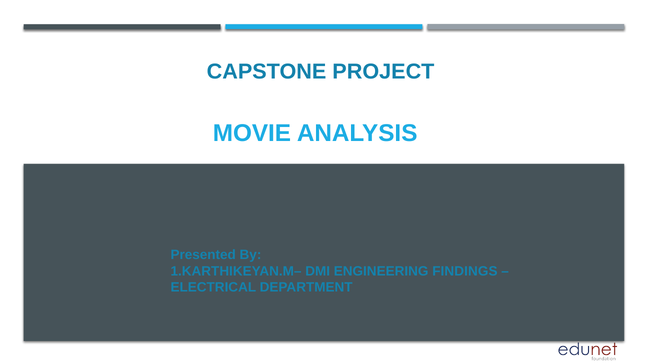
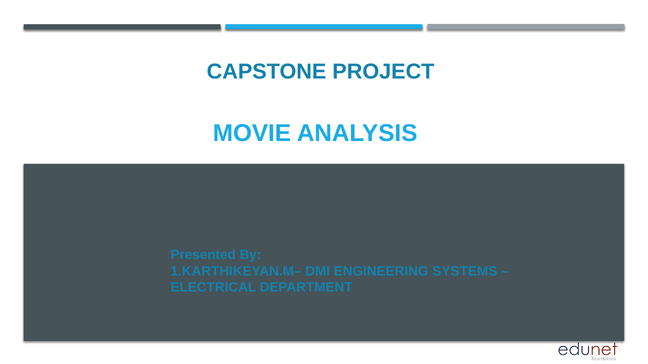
FINDINGS: FINDINGS -> SYSTEMS (465, 271)
